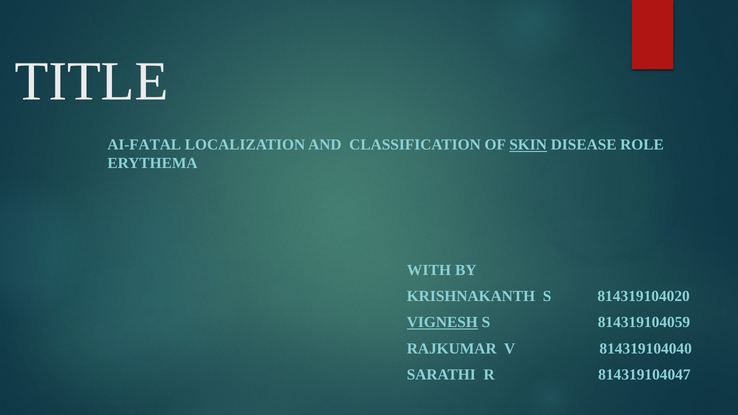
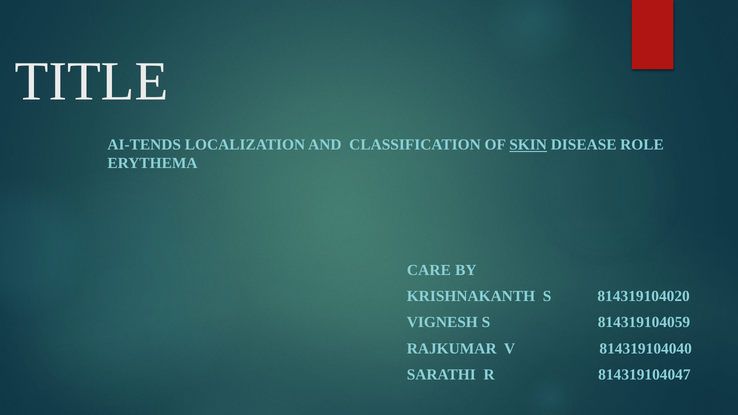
AI-FATAL: AI-FATAL -> AI-TENDS (144, 145)
WITH: WITH -> CARE (429, 270)
VIGNESH underline: present -> none (442, 322)
